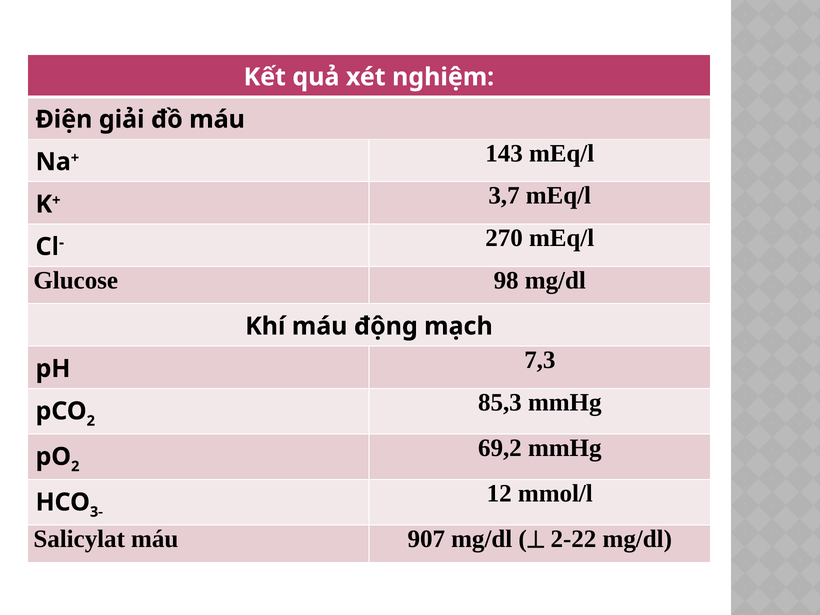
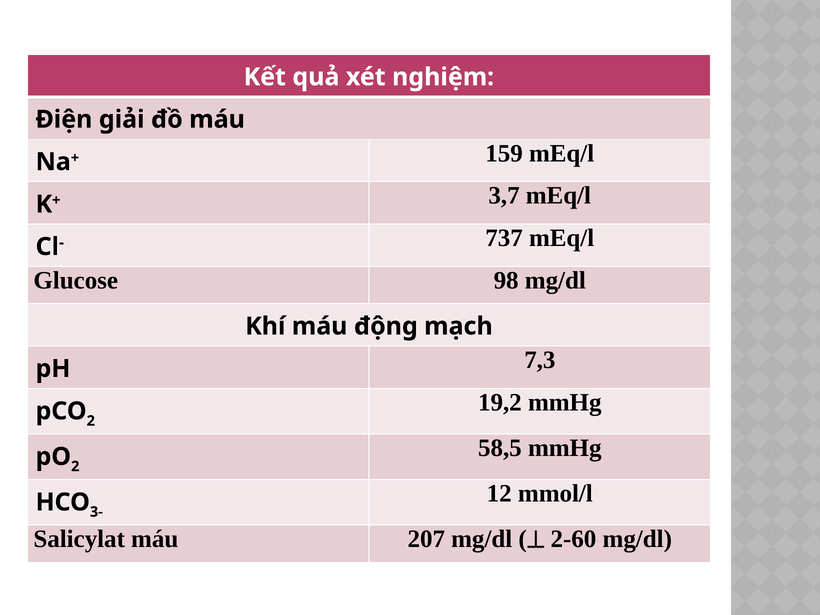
143: 143 -> 159 (504, 153)
270: 270 -> 737 (504, 238)
85,3: 85,3 -> 19,2 (500, 402)
69,2: 69,2 -> 58,5 (500, 448)
907: 907 -> 207 (426, 539)
2-22: 2-22 -> 2-60 (573, 539)
